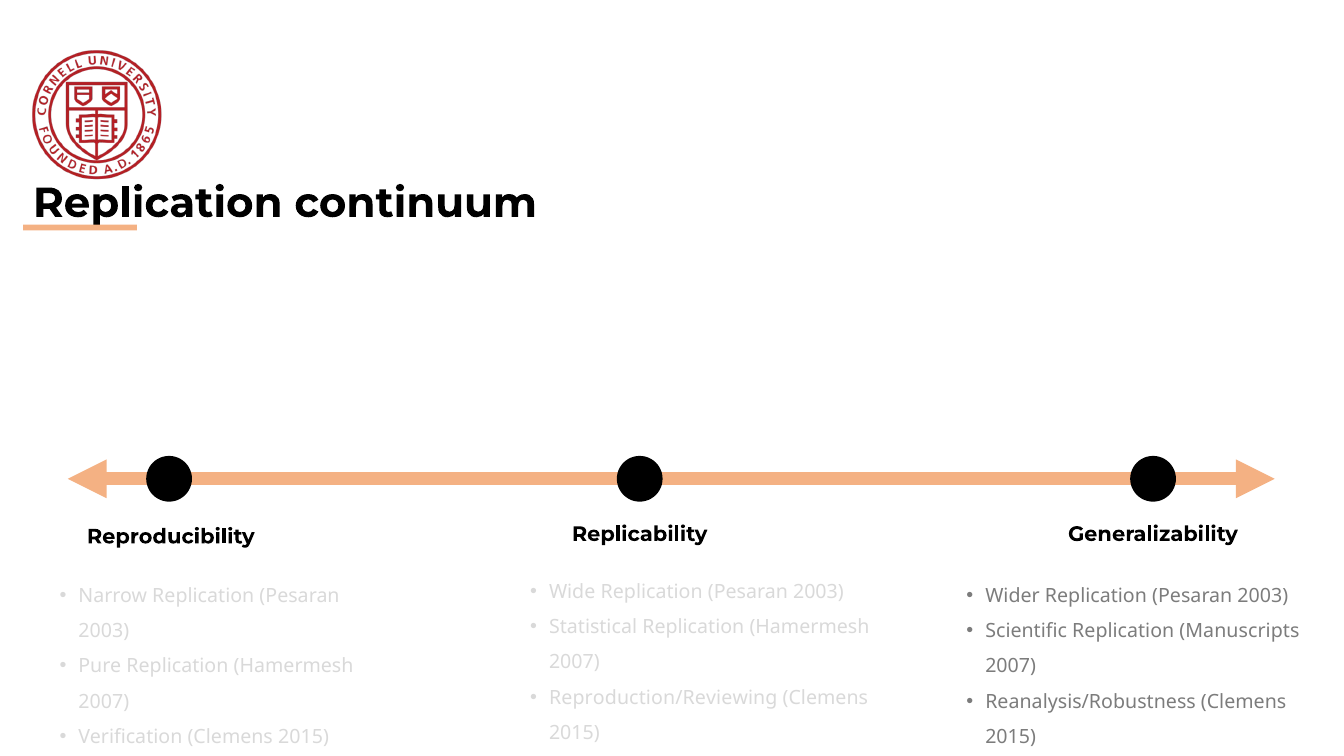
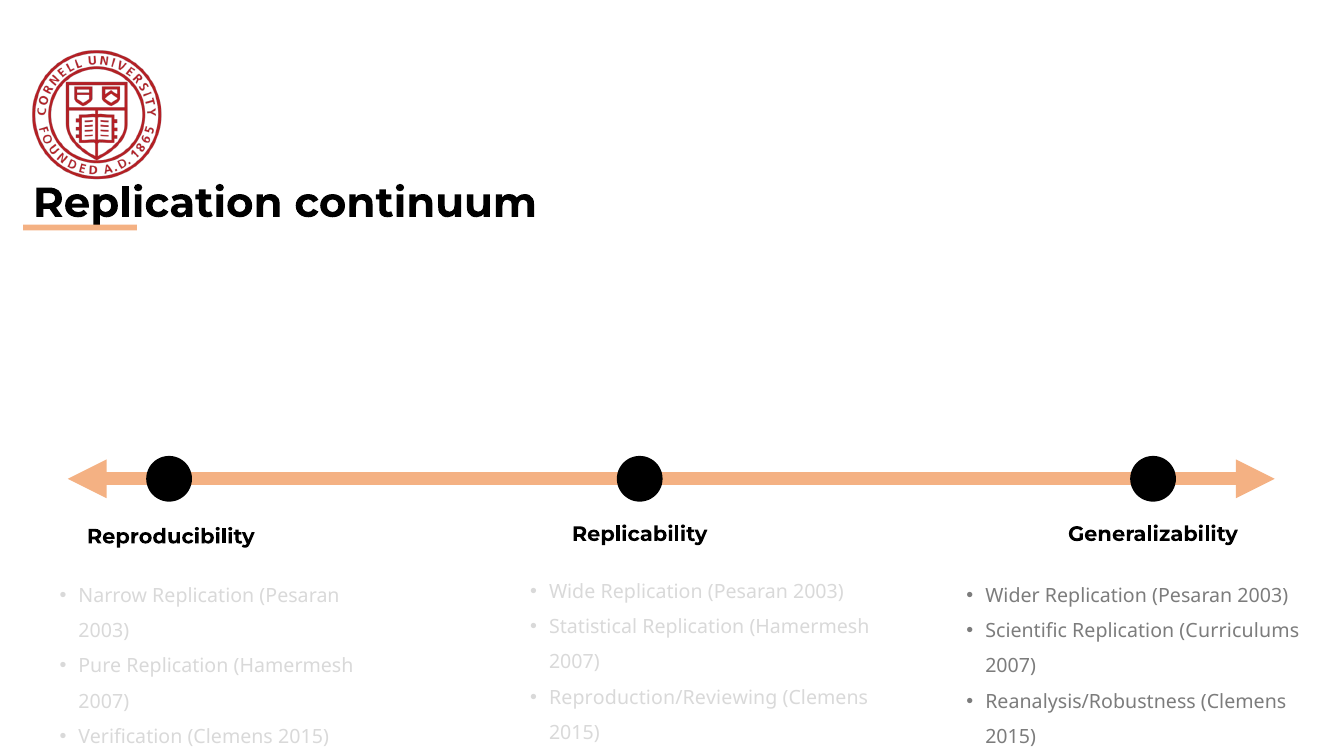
Manuscripts: Manuscripts -> Curriculums (1239, 631)
